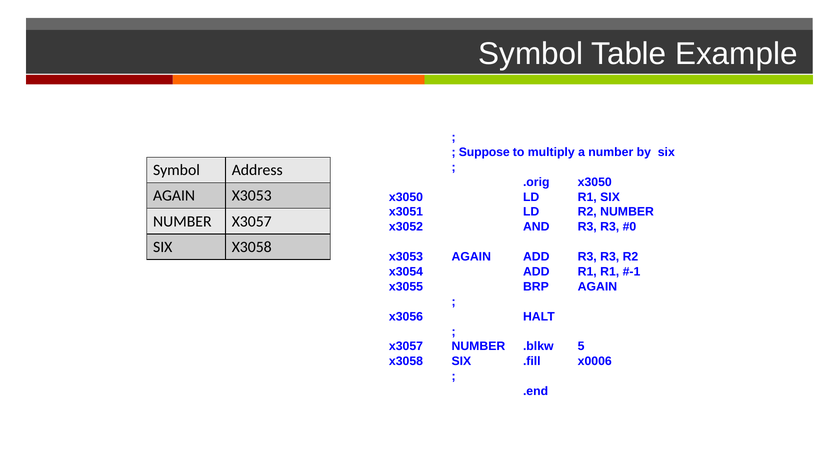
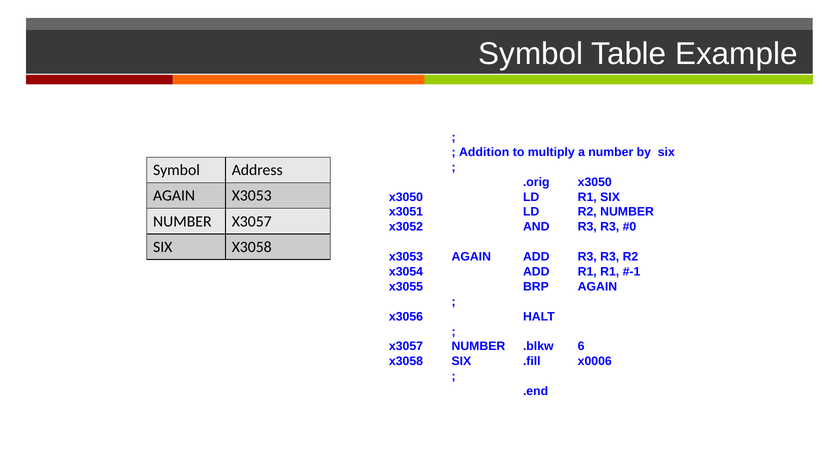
Suppose: Suppose -> Addition (484, 152)
5: 5 -> 6 (581, 346)
